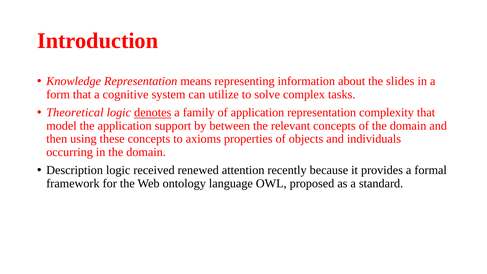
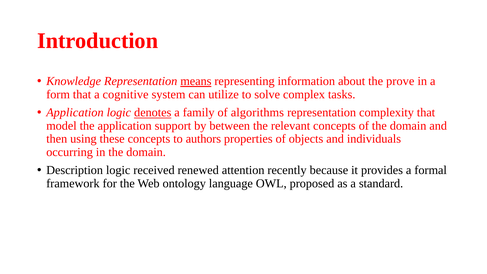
means underline: none -> present (196, 81)
slides: slides -> prove (400, 81)
Theoretical: Theoretical -> Application (75, 113)
of application: application -> algorithms (257, 113)
axioms: axioms -> authors (203, 139)
